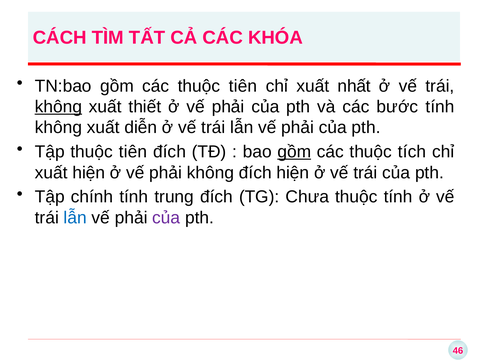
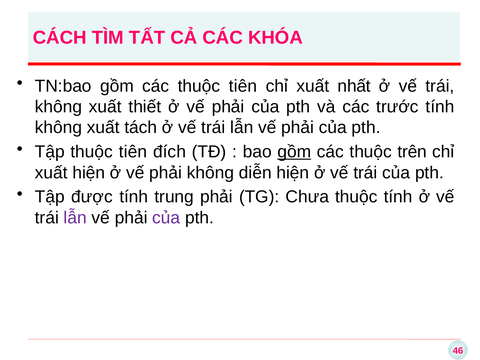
không underline: present -> none (58, 107)
bước: bước -> trước (397, 107)
diễn: diễn -> tách (141, 128)
tích: tích -> trên (412, 152)
không đích: đích -> diễn (255, 173)
chính: chính -> được (92, 197)
trung đích: đích -> phải (216, 197)
lẫn colour: blue -> purple (75, 218)
